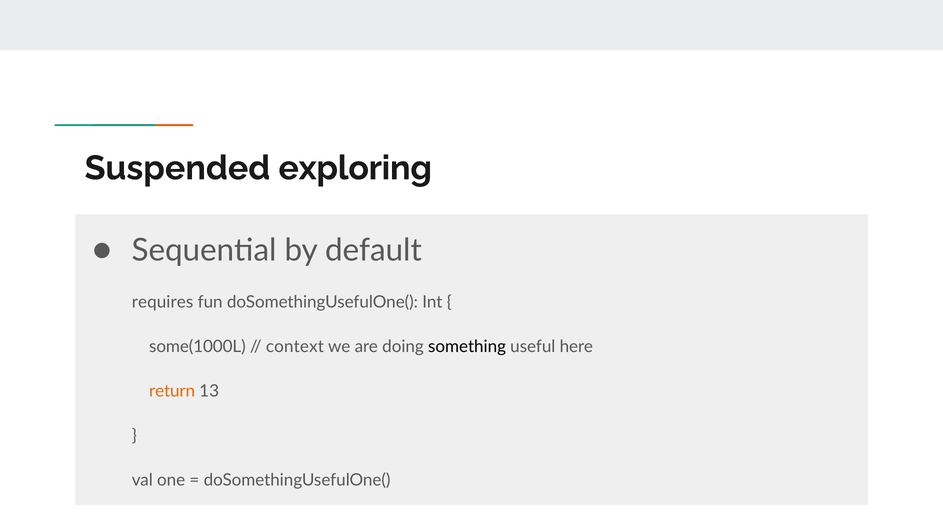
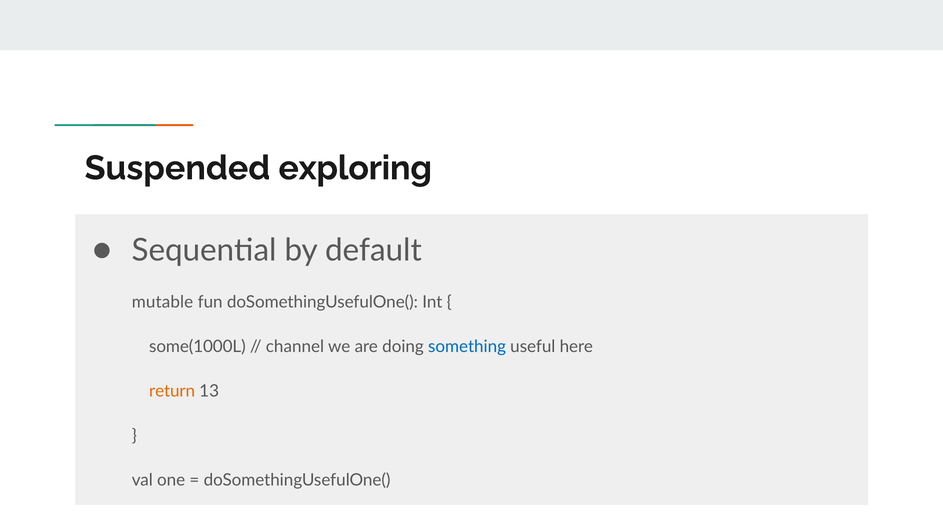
requires: requires -> mutable (163, 303)
context: context -> channel (295, 347)
something colour: black -> blue (467, 347)
